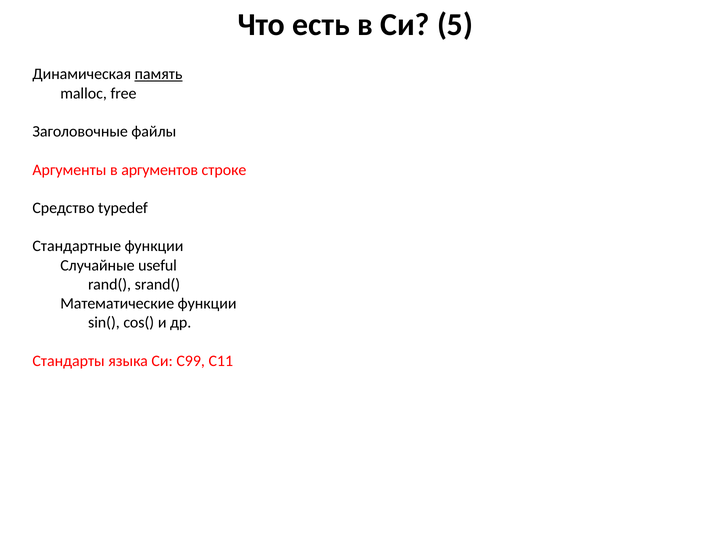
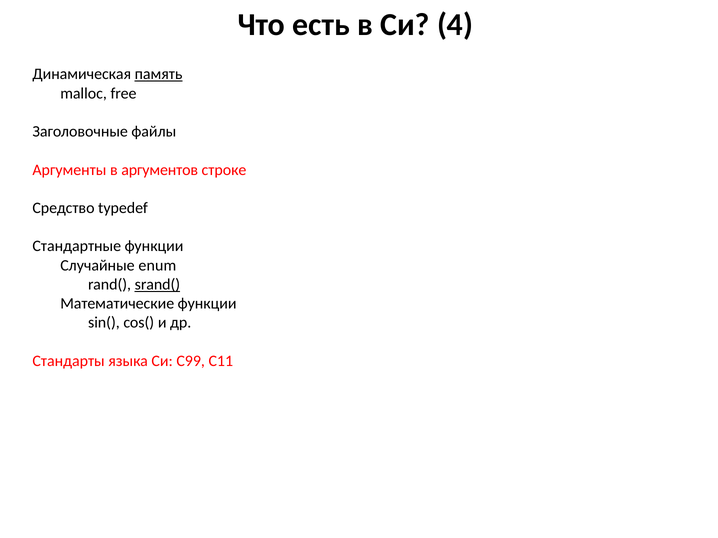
5: 5 -> 4 (455, 25)
useful: useful -> enum (157, 266)
srand( underline: none -> present (157, 285)
